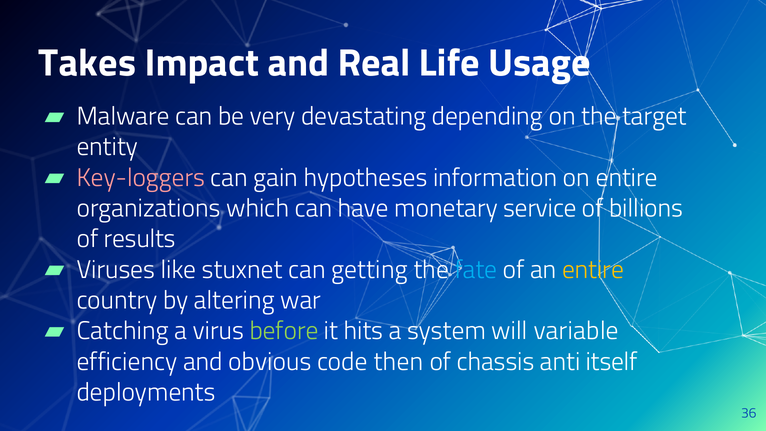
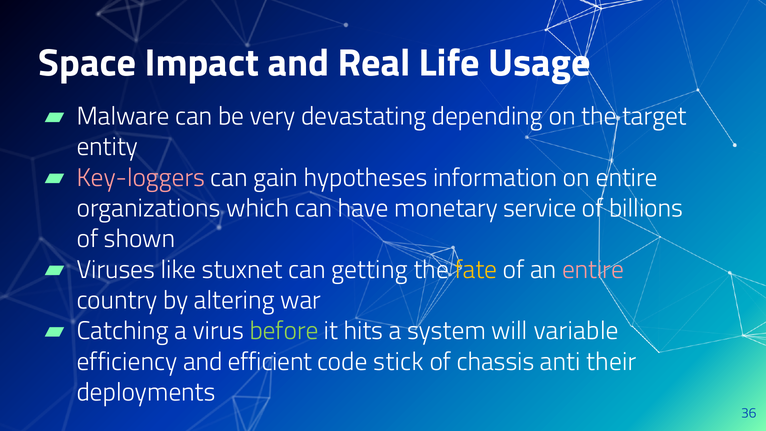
Takes: Takes -> Space (87, 63)
results: results -> shown (140, 239)
fate colour: light blue -> yellow (476, 270)
entire colour: yellow -> pink (593, 270)
obvious: obvious -> efficient (270, 361)
then: then -> stick (398, 361)
itself: itself -> their (611, 361)
